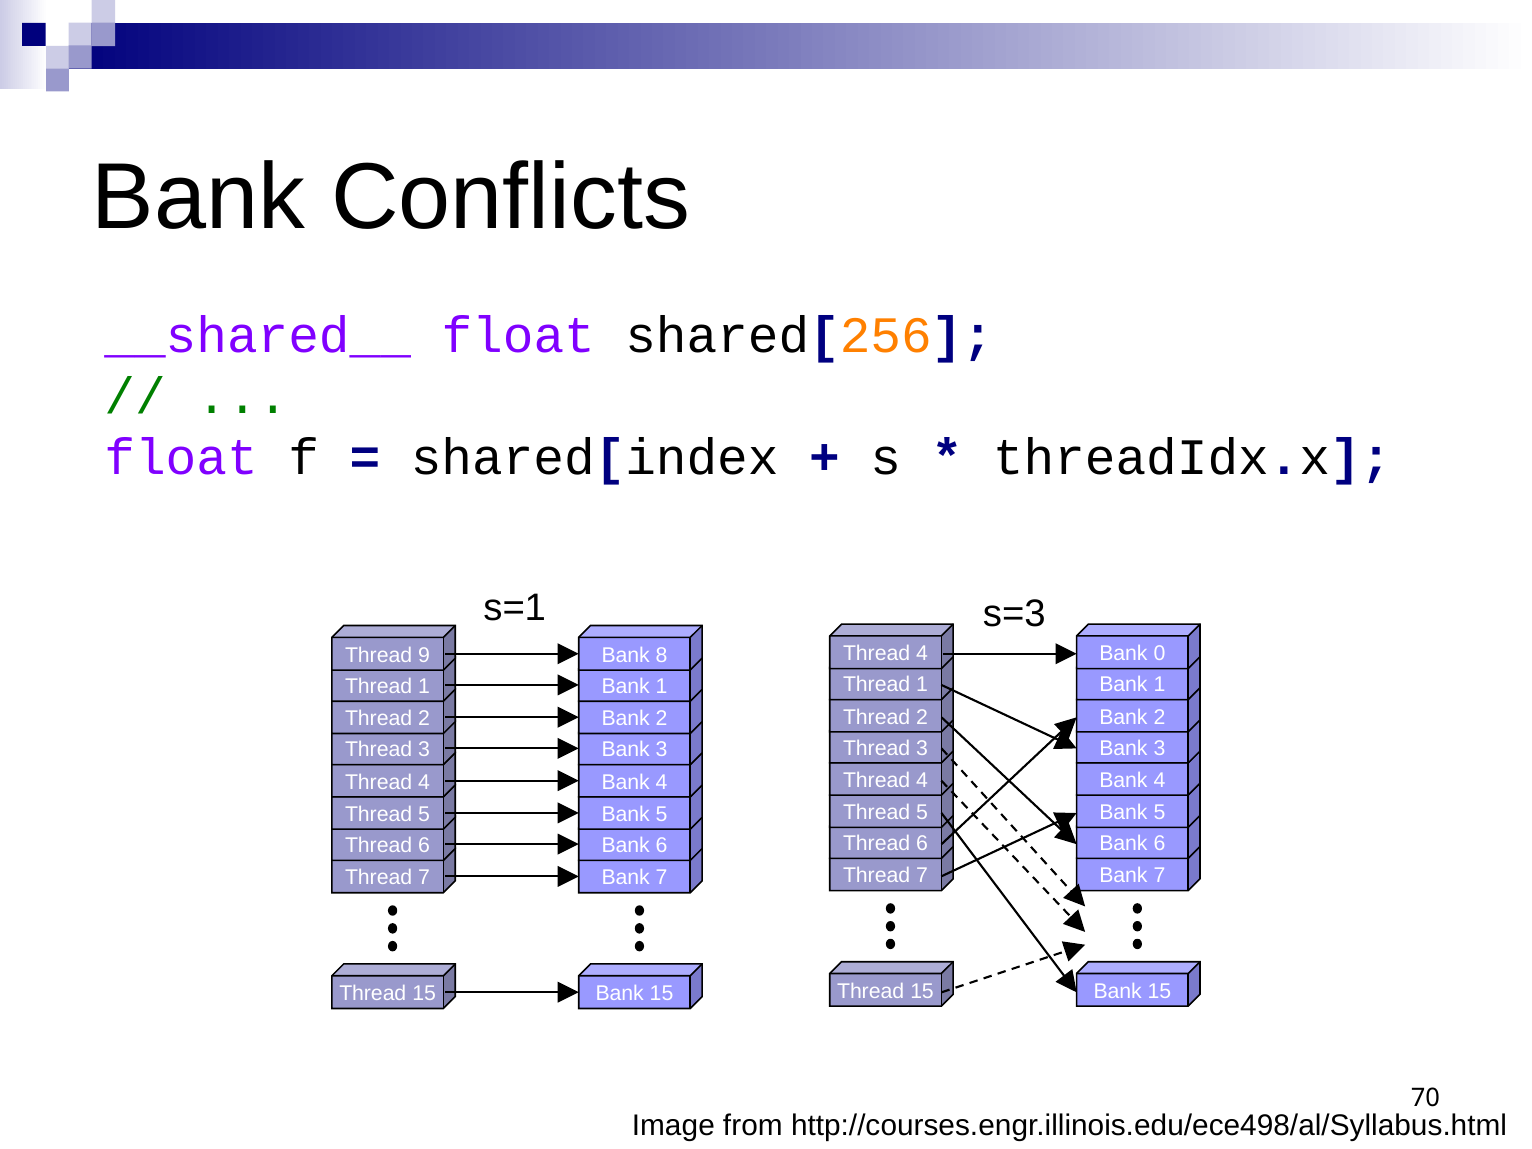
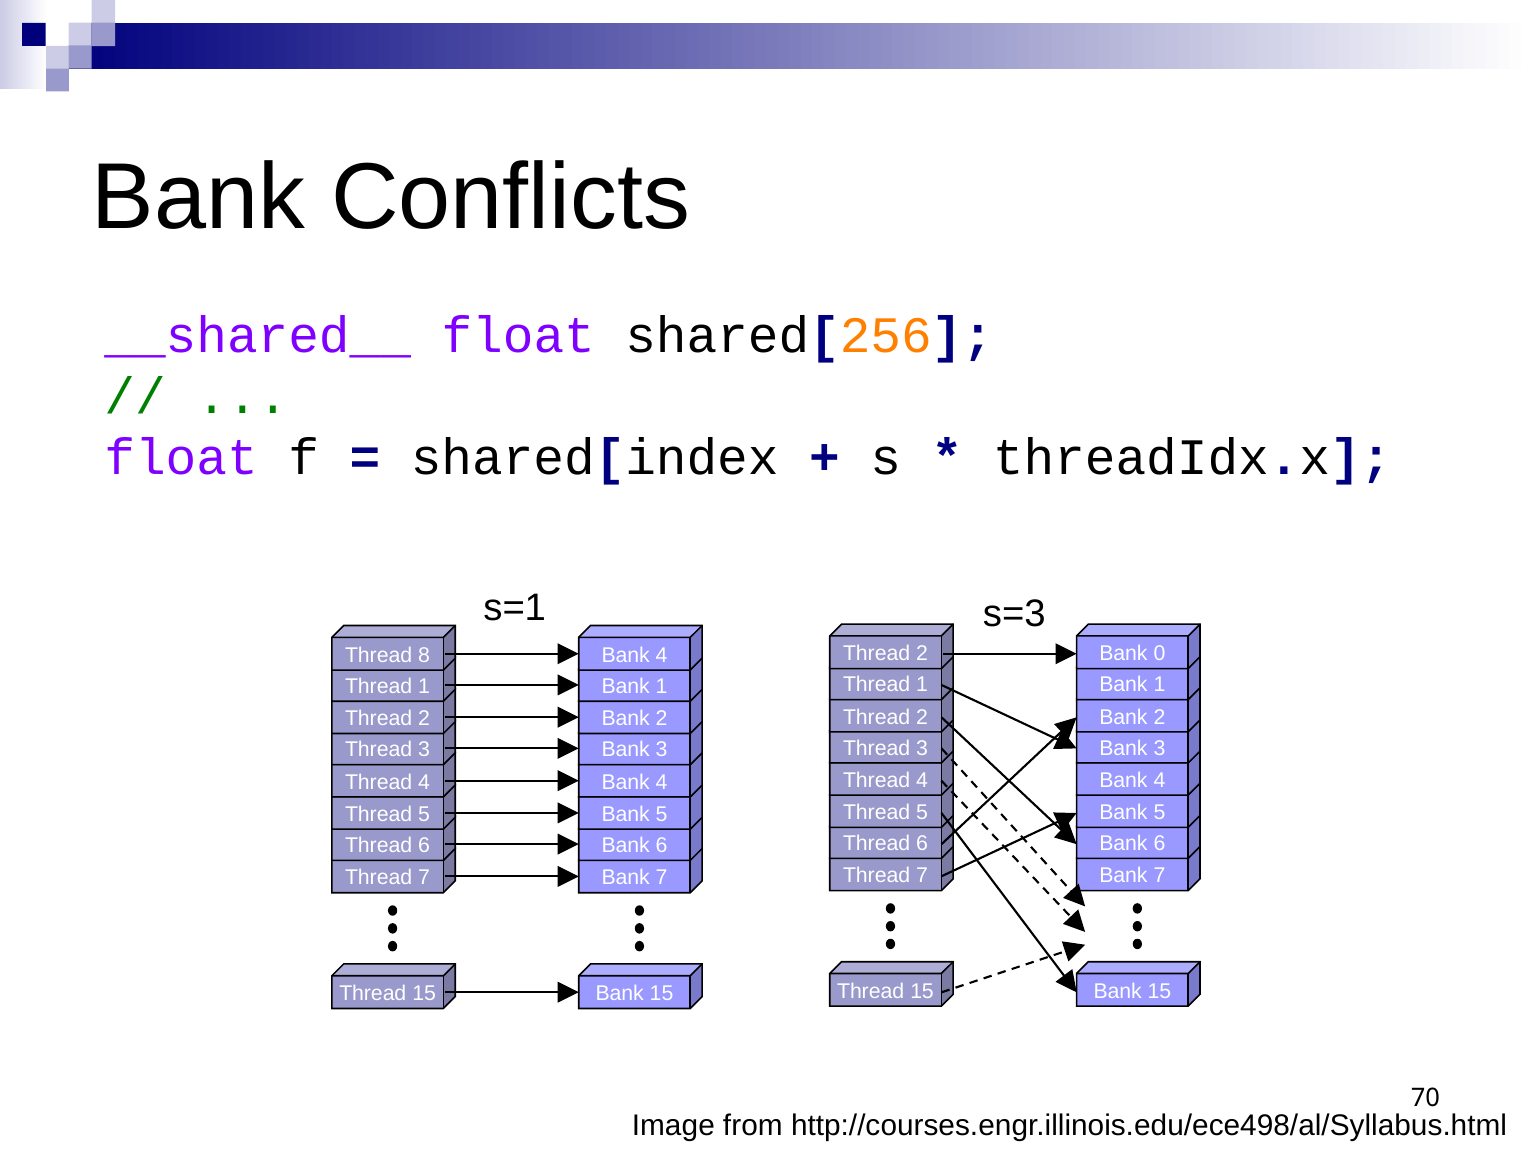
4: 4 -> 2 (922, 654)
9: 9 -> 8 (424, 655)
8: 8 -> 4 (662, 655)
